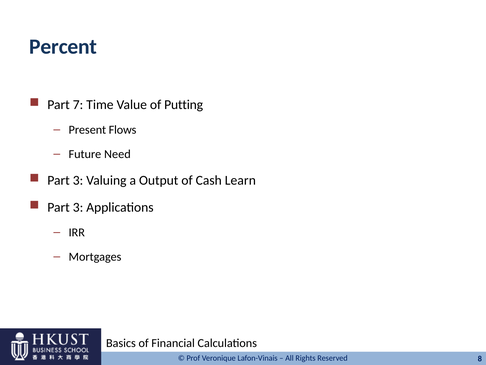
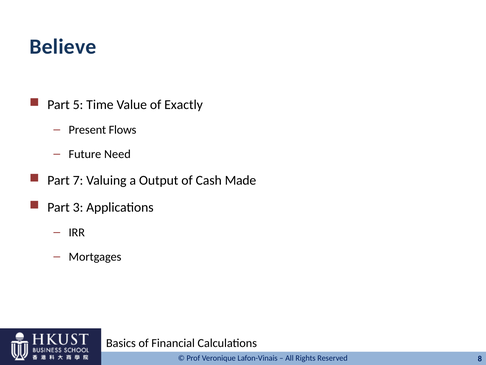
Percent: Percent -> Believe (63, 46)
7: 7 -> 5 (78, 105)
Putting: Putting -> Exactly (184, 105)
3: 3 -> 7 (78, 180)
Learn: Learn -> Made (240, 180)
